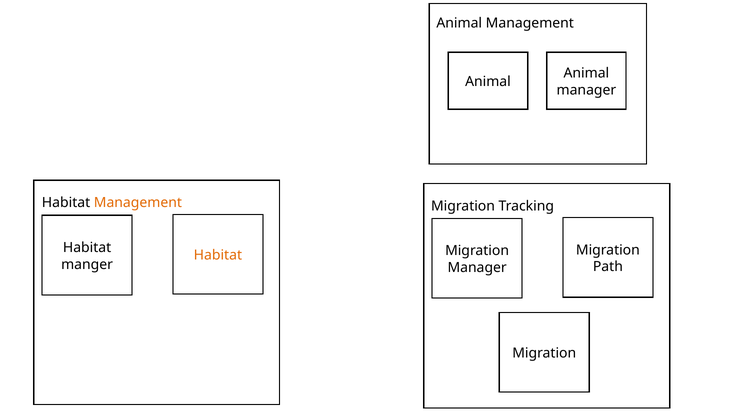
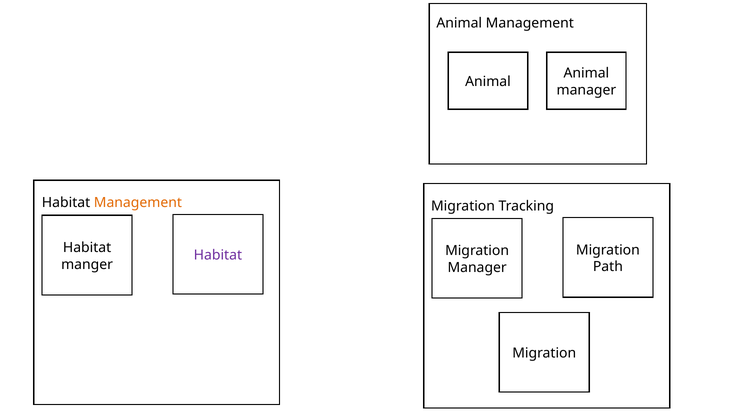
Habitat colour: orange -> purple (218, 256)
